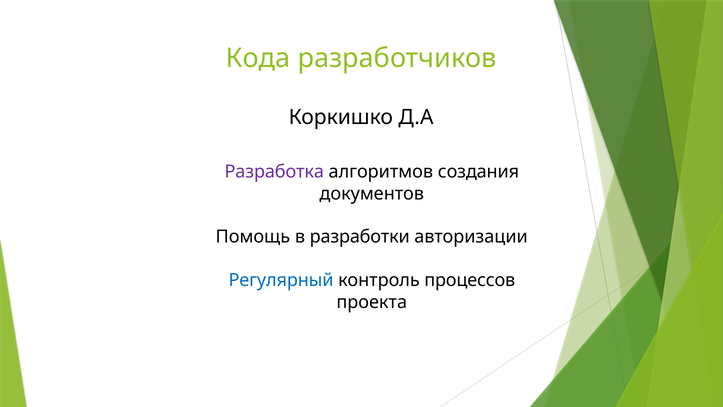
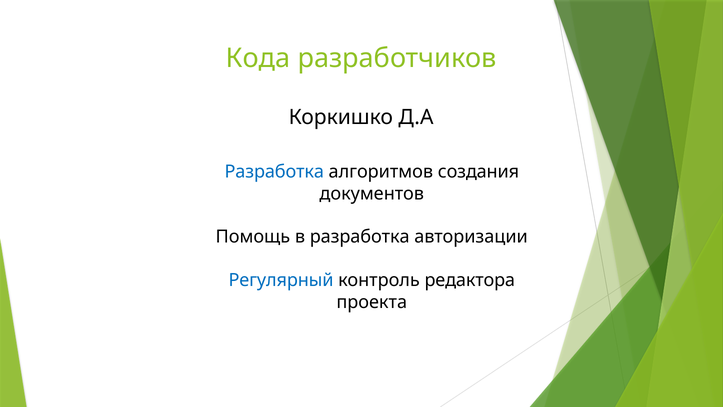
Разработка colour: purple -> blue (274, 172)
в разработки: разработки -> разработка (360, 237)
процессов: процессов -> редактора (470, 280)
